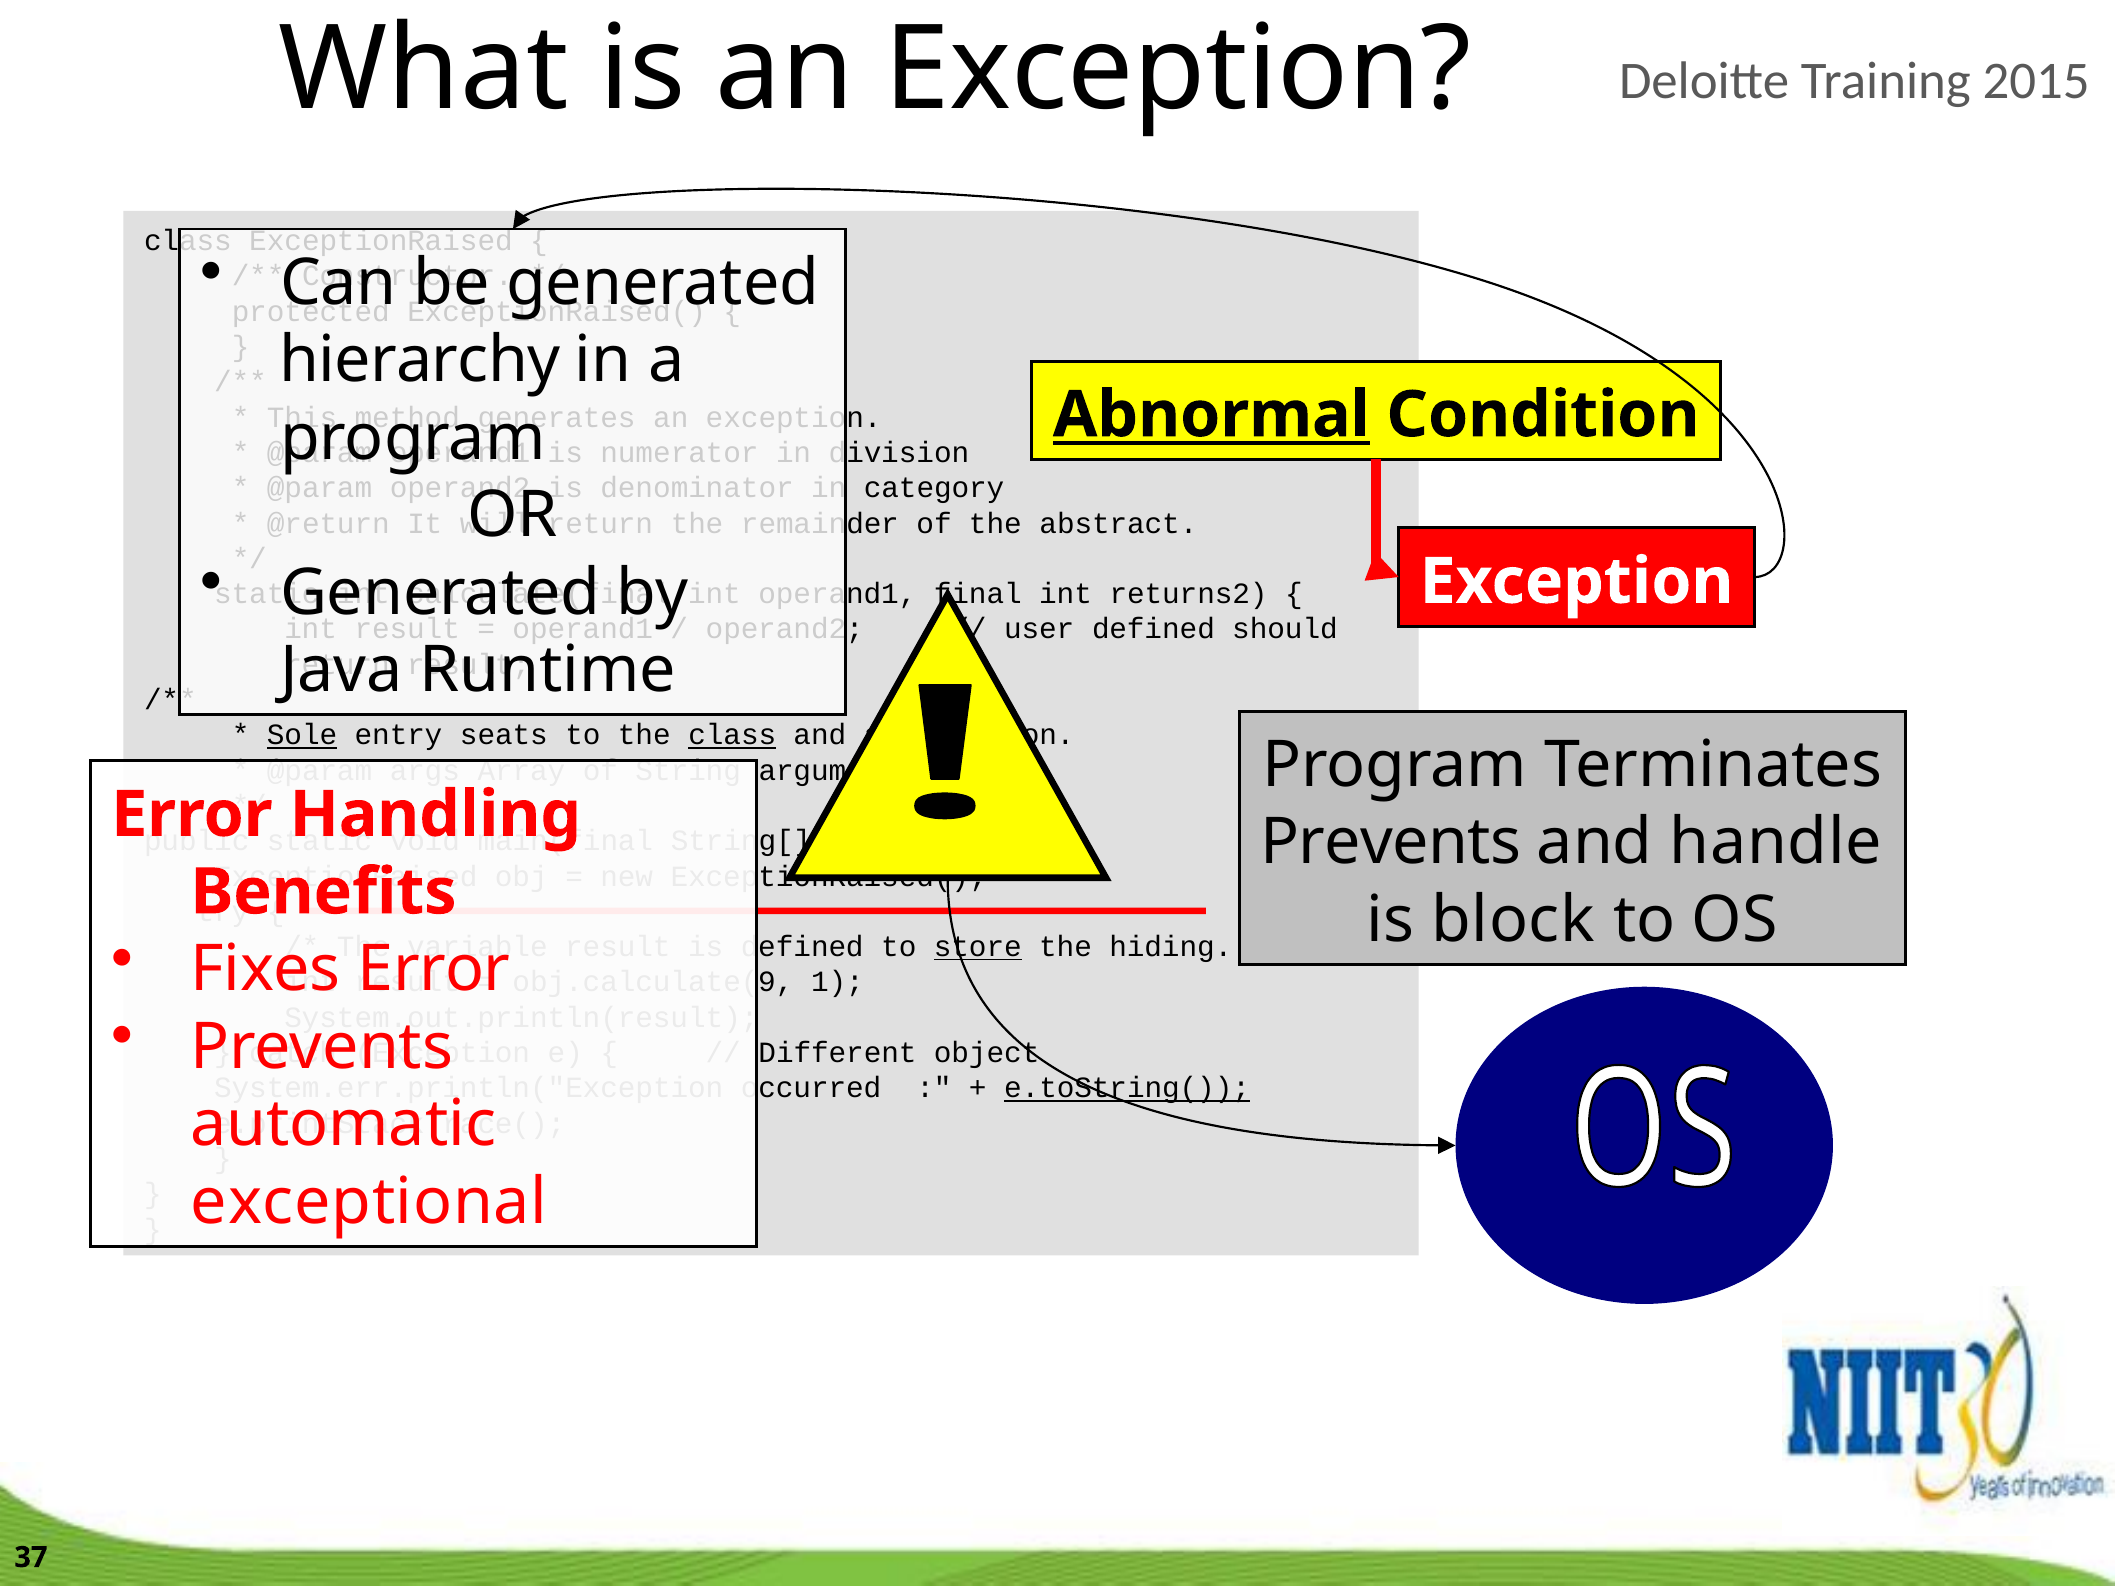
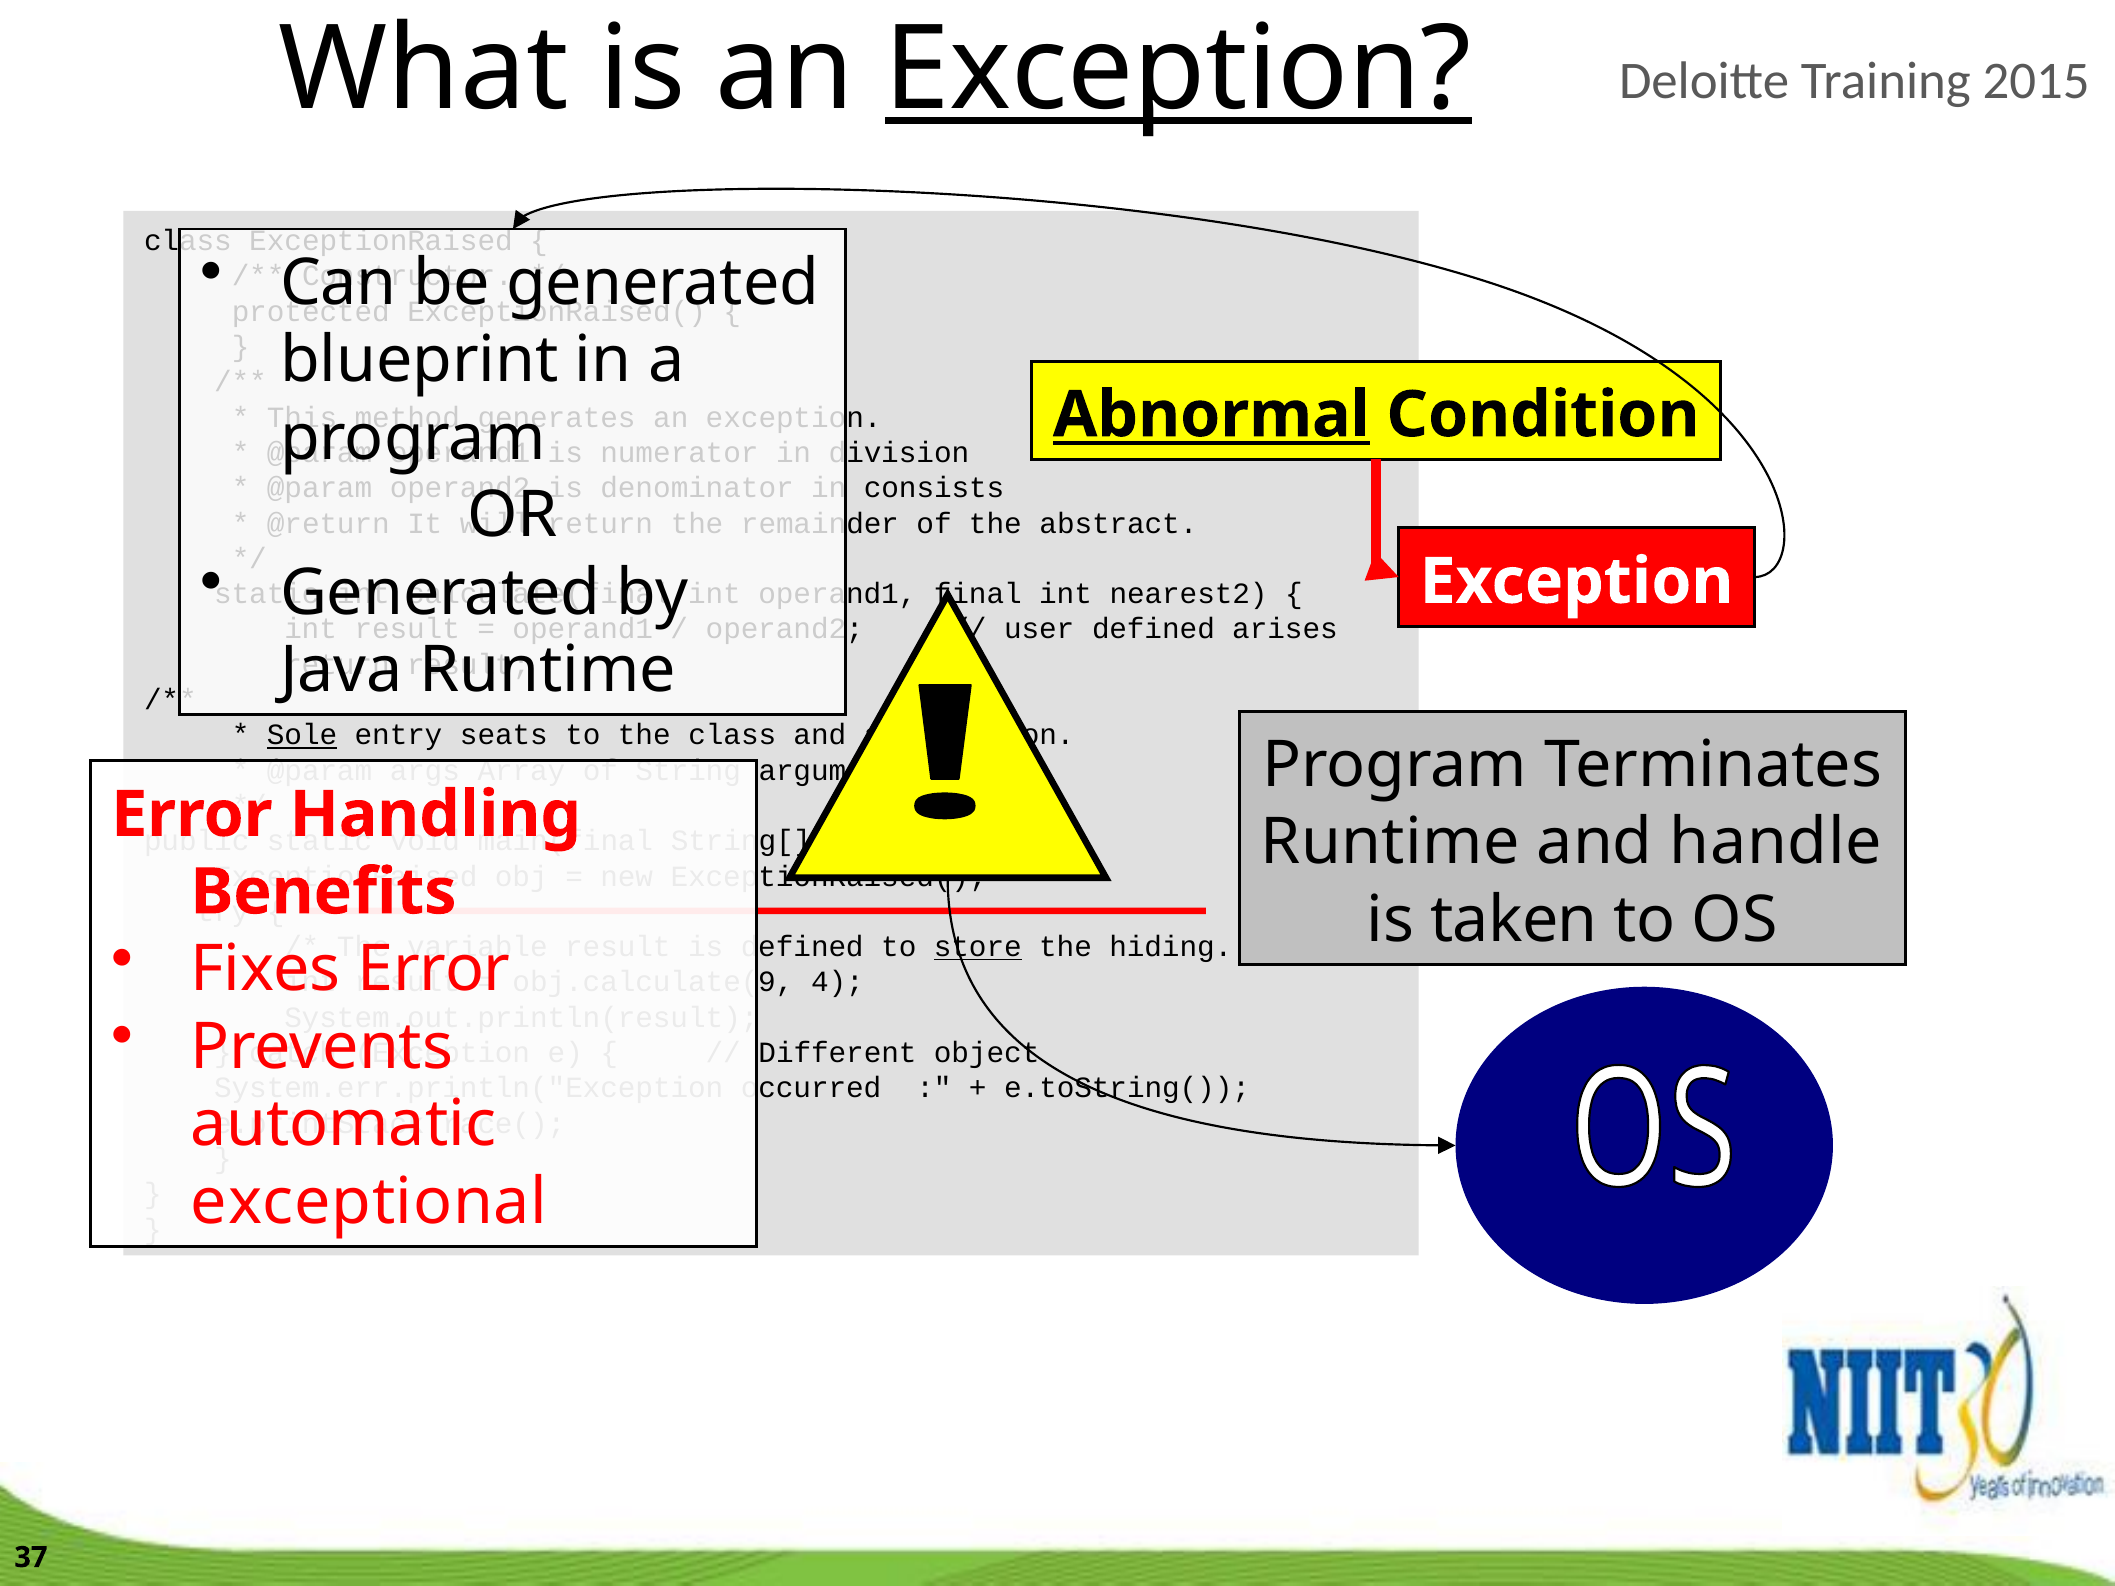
Exception underline: none -> present (1178, 70)
hierarchy: hierarchy -> blueprint (419, 360)
category: category -> consists (934, 488)
returns2: returns2 -> nearest2 (1189, 594)
should: should -> arises (1285, 629)
class underline: present -> none (732, 735)
Prevents: Prevents -> Runtime (1390, 842)
block: block -> taken (1514, 920)
1: 1 -> 4 (837, 982)
e.toString( underline: present -> none (1127, 1088)
